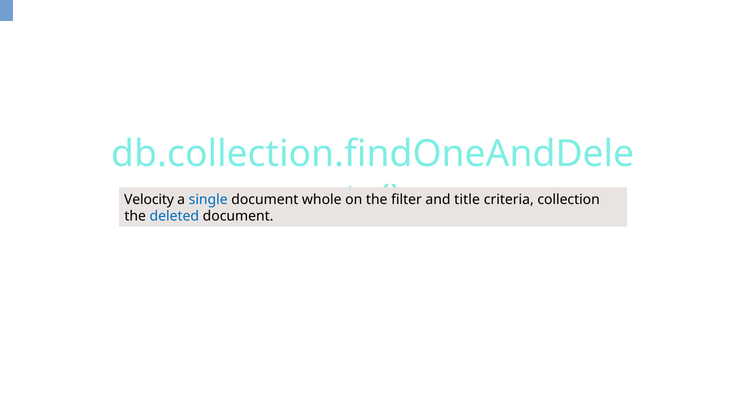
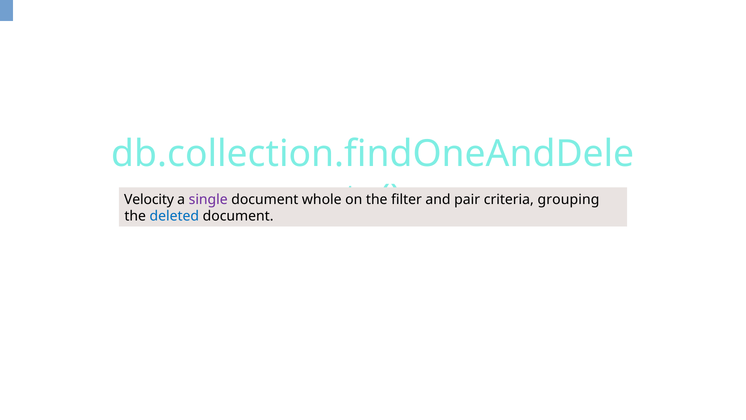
single colour: blue -> purple (208, 199)
title: title -> pair (467, 199)
collection: collection -> grouping (569, 199)
